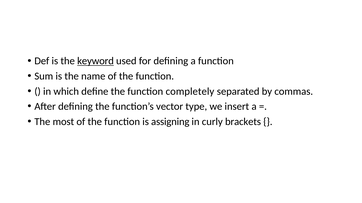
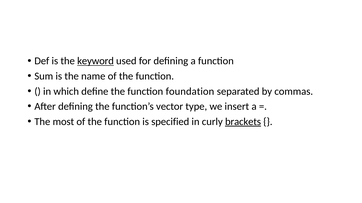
completely: completely -> foundation (190, 92)
assigning: assigning -> specified (170, 122)
brackets underline: none -> present (243, 122)
